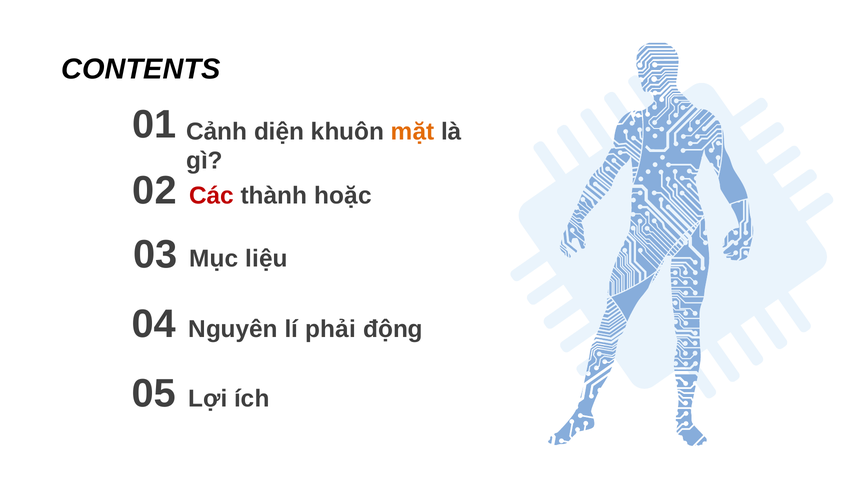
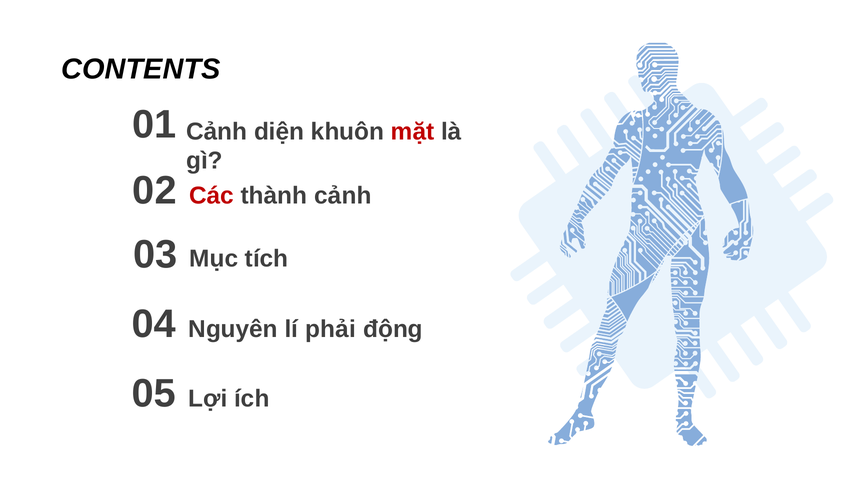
mặt colour: orange -> red (413, 132)
thành hoặc: hoặc -> cảnh (343, 196)
liệu: liệu -> tích (267, 259)
